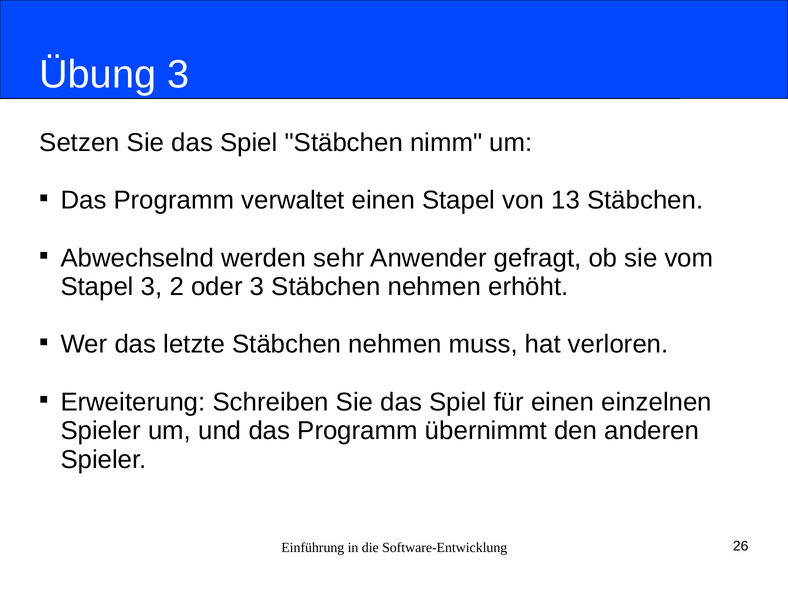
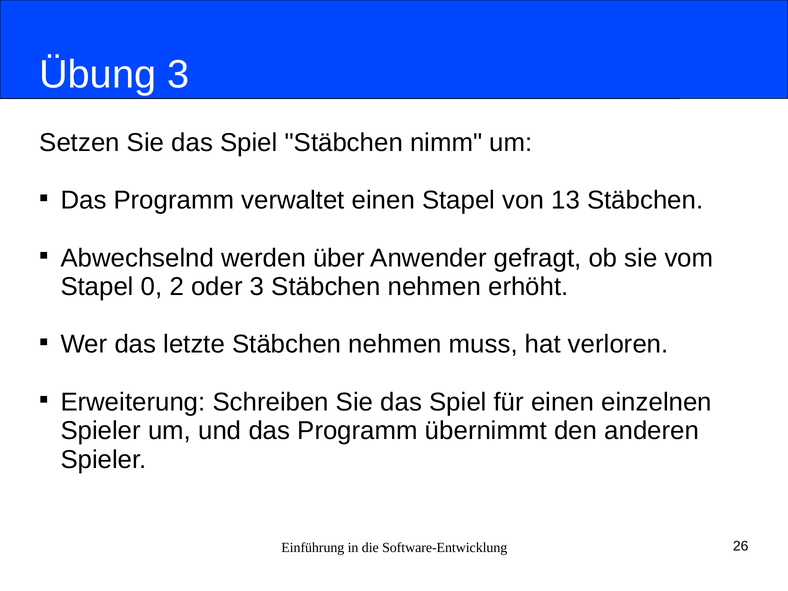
sehr: sehr -> über (339, 258)
Stapel 3: 3 -> 0 (152, 287)
